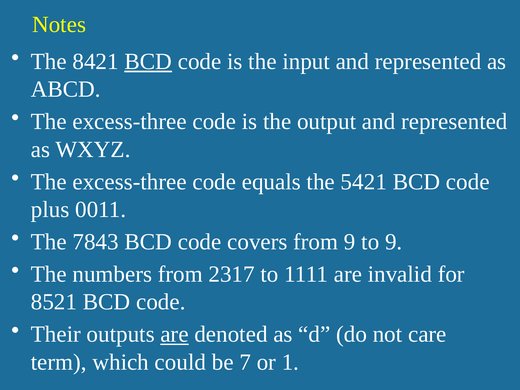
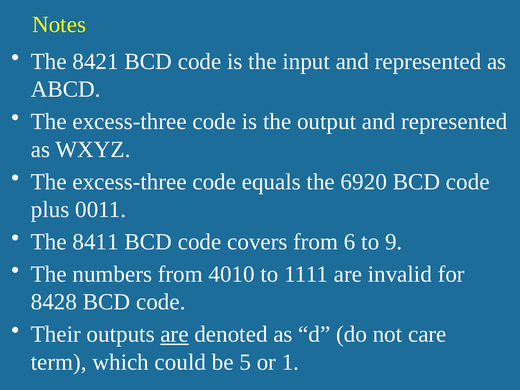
BCD underline: present -> none (148, 62)
5421: 5421 -> 6920 (364, 182)
7843: 7843 -> 8411 (96, 242)
from 9: 9 -> 6 (350, 242)
2317: 2317 -> 4010 (232, 274)
8521: 8521 -> 8428 (54, 302)
7: 7 -> 5 (245, 362)
